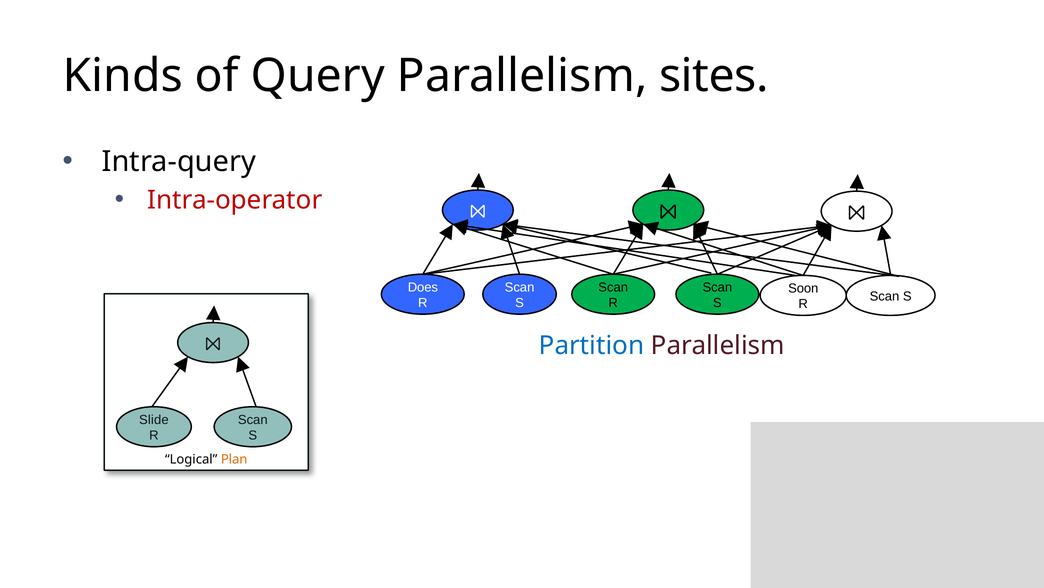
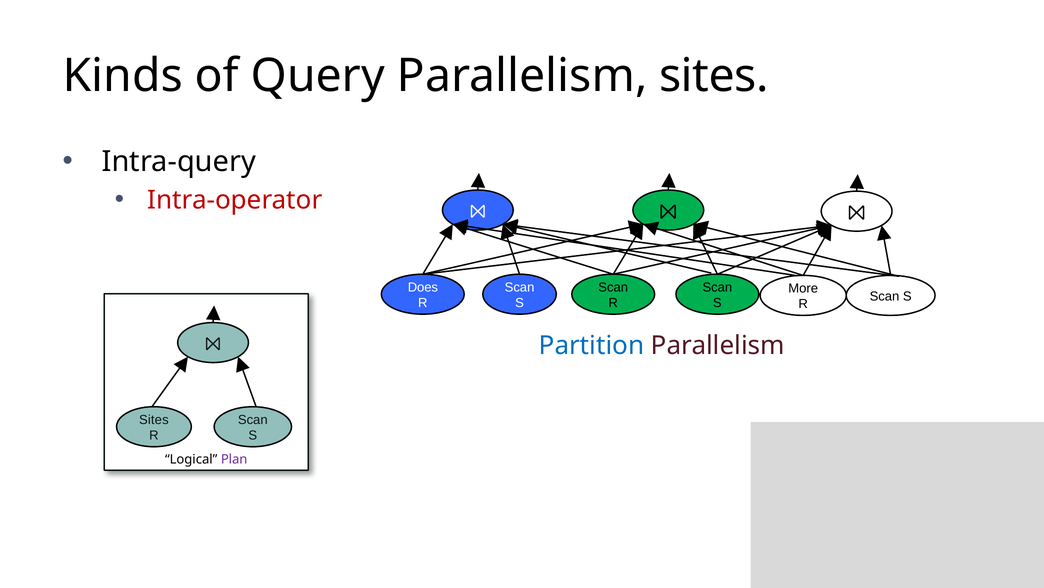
Soon: Soon -> More (803, 288)
Slide: Slide -> Sites (154, 419)
Plan colour: orange -> purple (234, 459)
